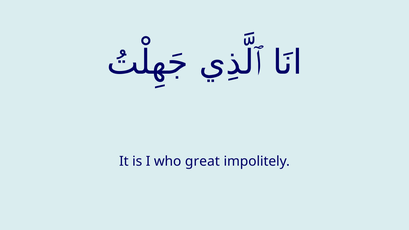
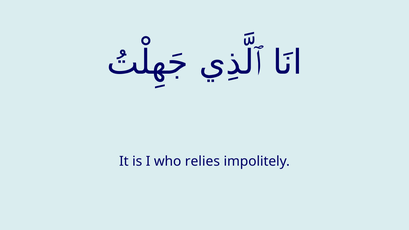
great: great -> relies (202, 161)
